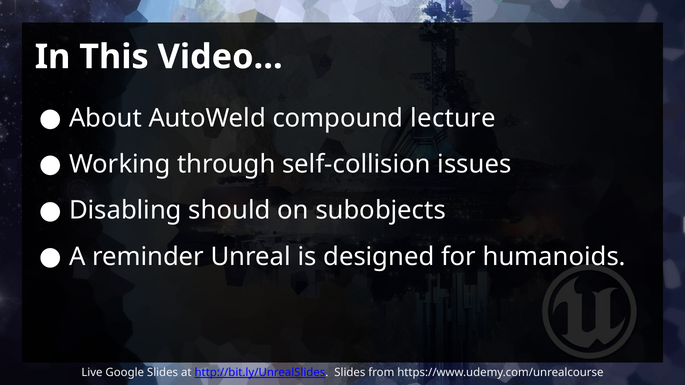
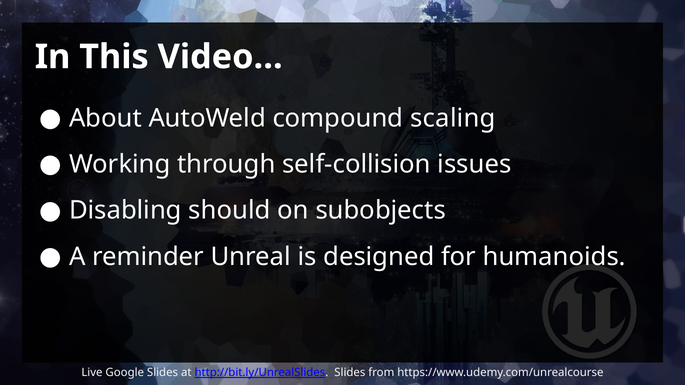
lecture: lecture -> scaling (453, 118)
